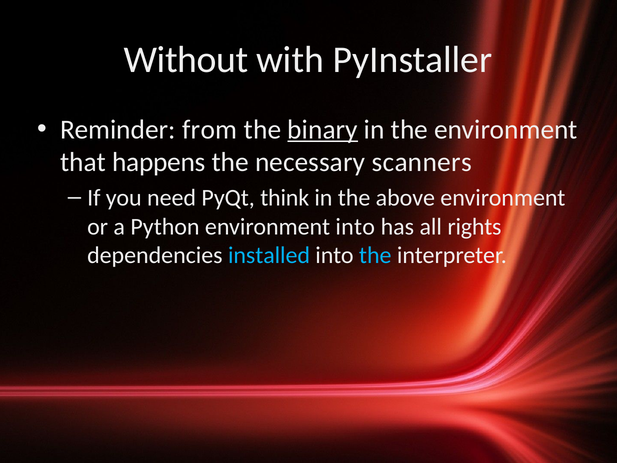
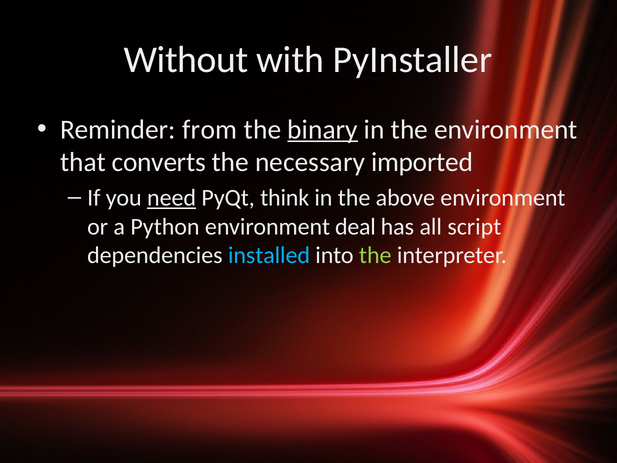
happens: happens -> converts (159, 162)
scanners: scanners -> imported (422, 162)
need underline: none -> present (172, 198)
environment into: into -> deal (355, 227)
rights: rights -> script (474, 227)
the colour: light blue -> light green (375, 255)
